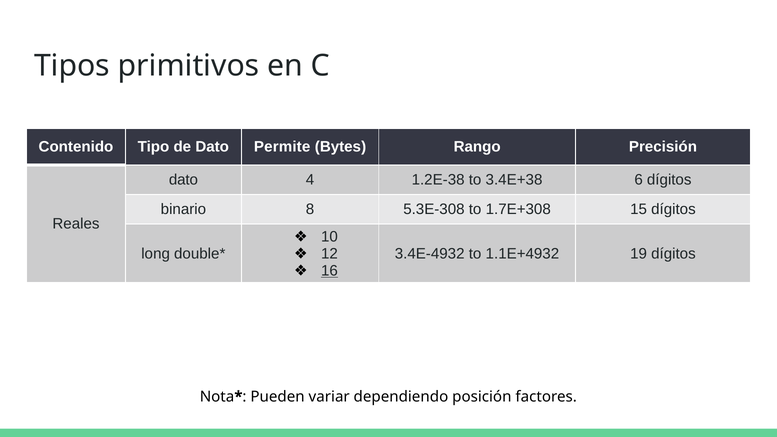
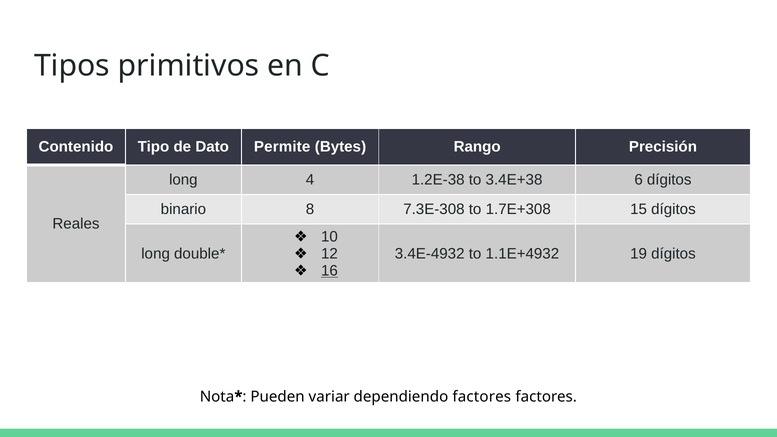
dato: dato -> long (183, 180)
5.3E-308: 5.3E-308 -> 7.3E-308 (434, 209)
dependiendo posición: posición -> factores (482, 397)
